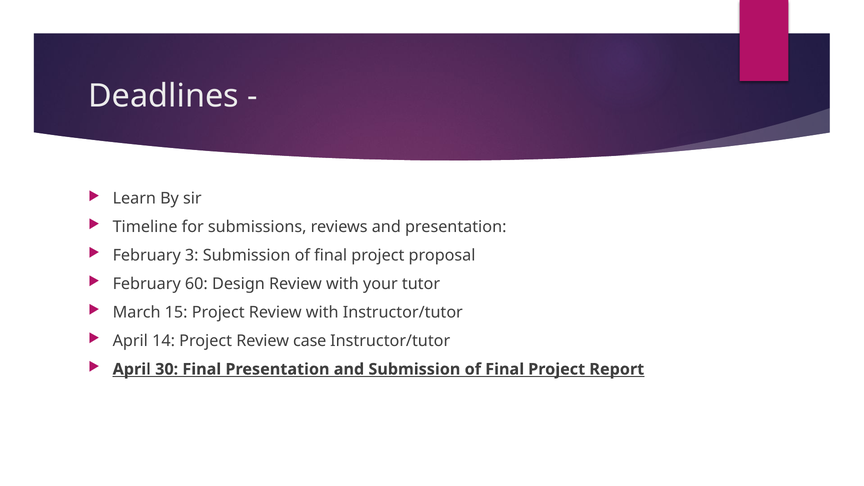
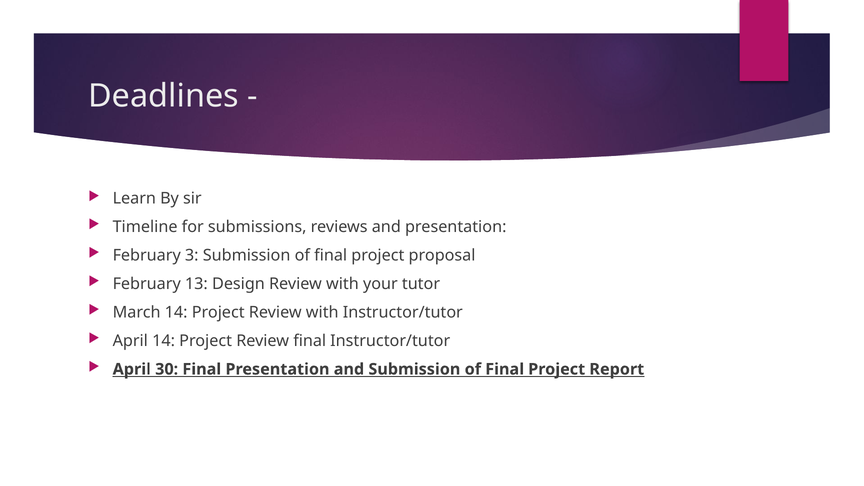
60: 60 -> 13 (196, 284)
March 15: 15 -> 14 (176, 312)
Review case: case -> final (310, 341)
